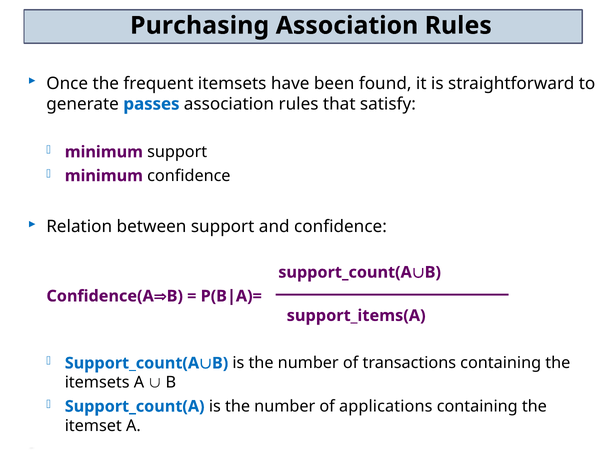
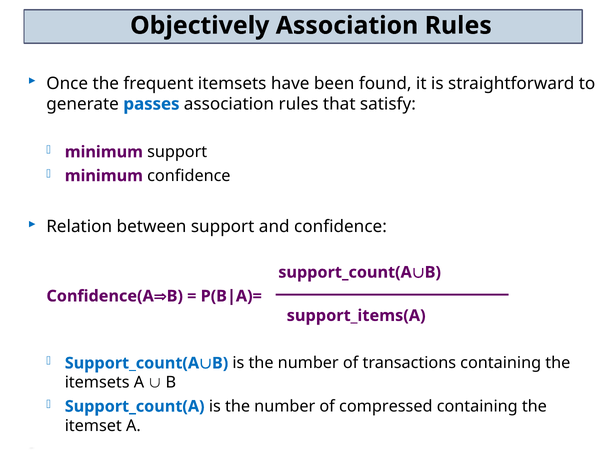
Purchasing: Purchasing -> Objectively (200, 26)
applications: applications -> compressed (386, 406)
